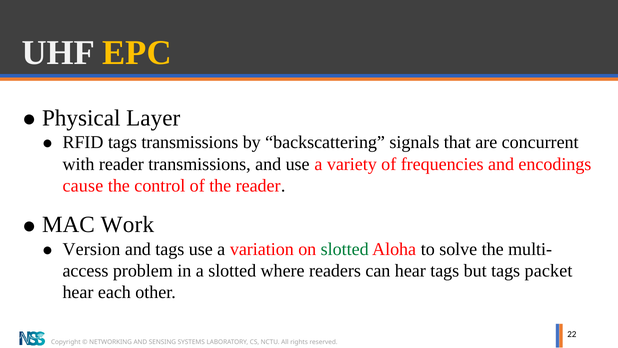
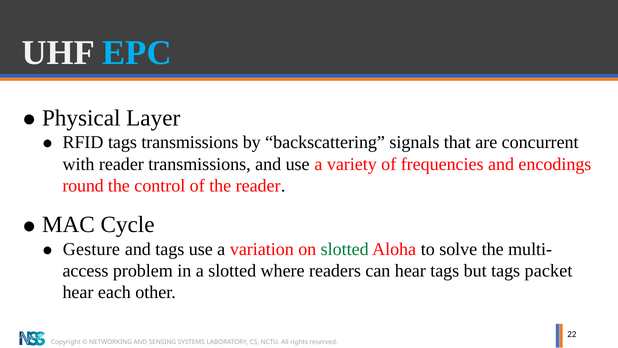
EPC colour: yellow -> light blue (137, 53)
cause: cause -> round (83, 186)
Work: Work -> Cycle (128, 225)
Version: Version -> Gesture (91, 249)
